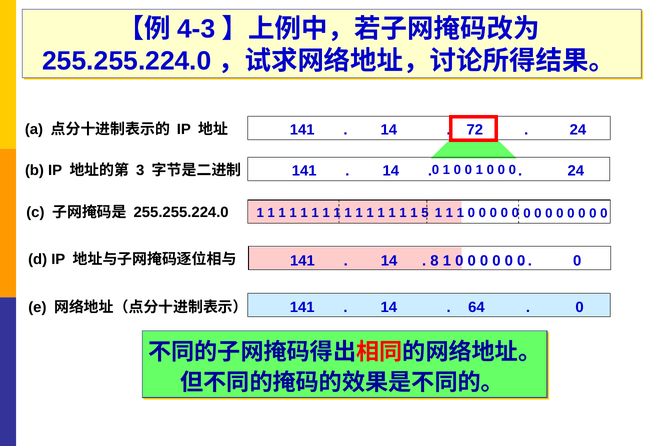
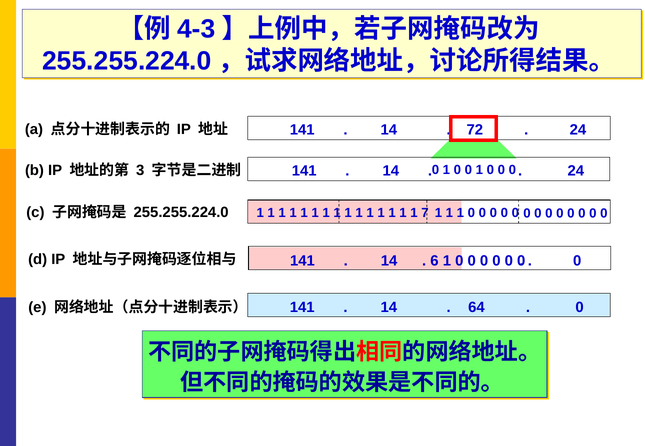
5: 5 -> 7 (425, 213)
8: 8 -> 6 (435, 261)
